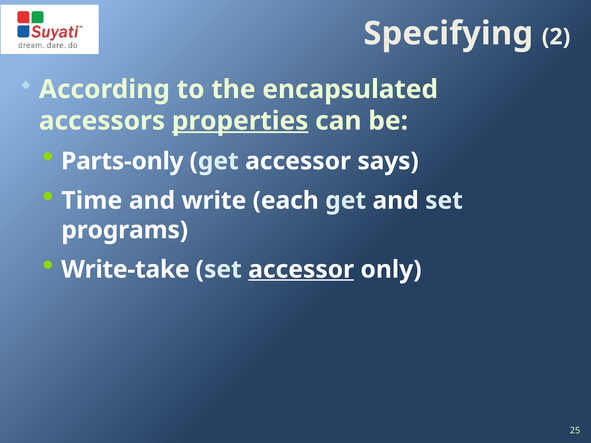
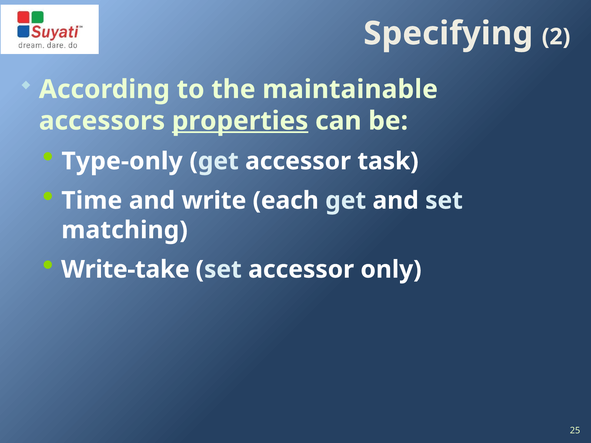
encapsulated: encapsulated -> maintainable (350, 89)
Parts-only: Parts-only -> Type-only (122, 161)
says: says -> task (388, 161)
programs: programs -> matching (125, 230)
accessor underline: present -> none (301, 270)
